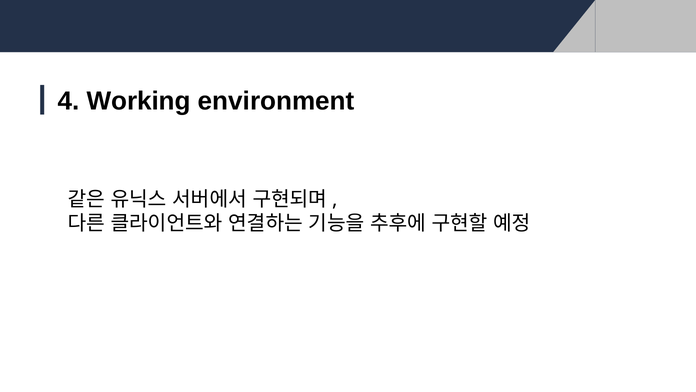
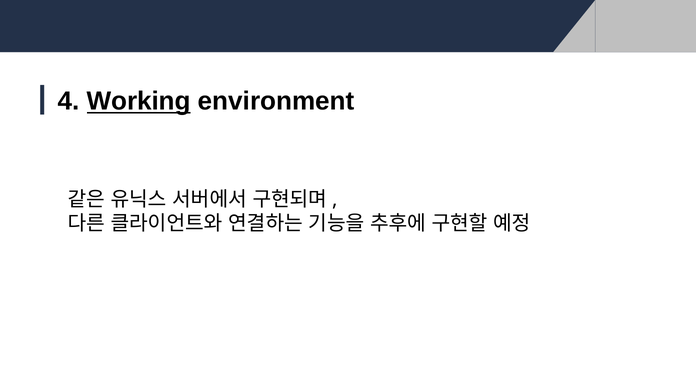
Working underline: none -> present (139, 101)
